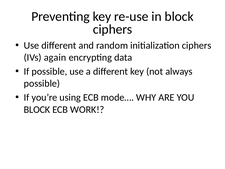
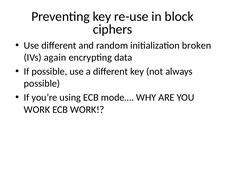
initialization ciphers: ciphers -> broken (197, 45)
BLOCK: BLOCK -> WORK (37, 109)
